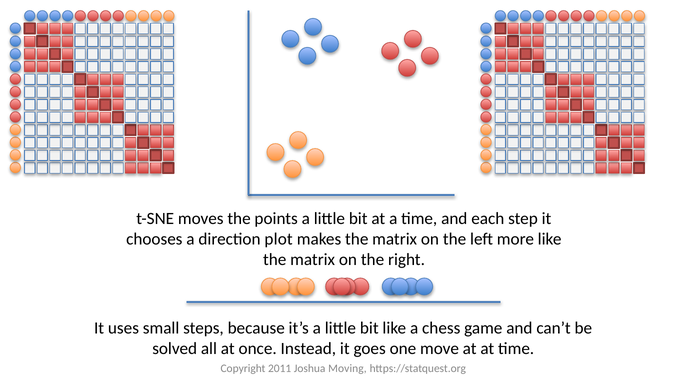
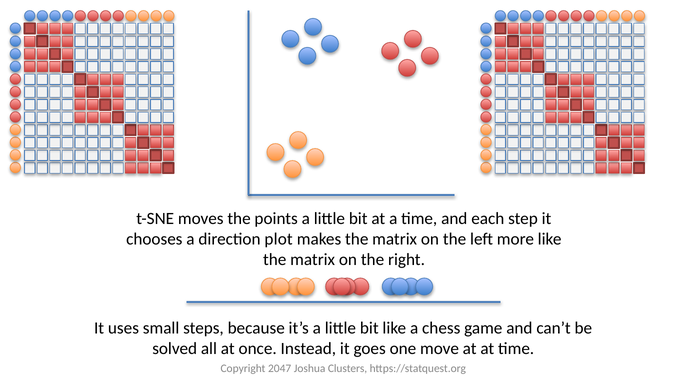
2011: 2011 -> 2047 (280, 369)
Moving: Moving -> Clusters (348, 369)
